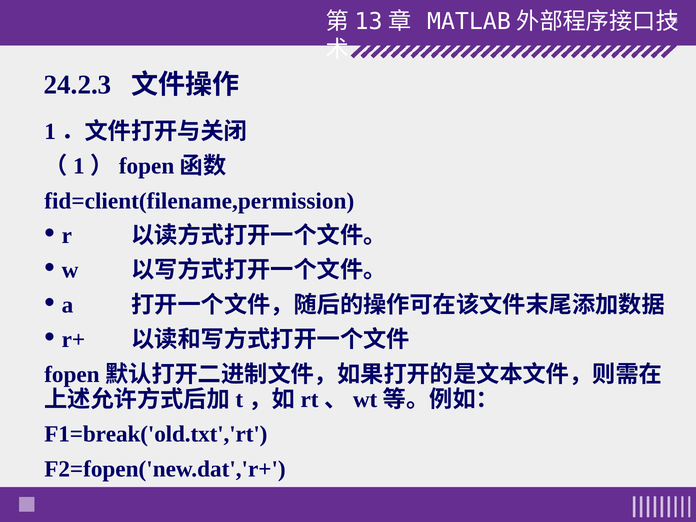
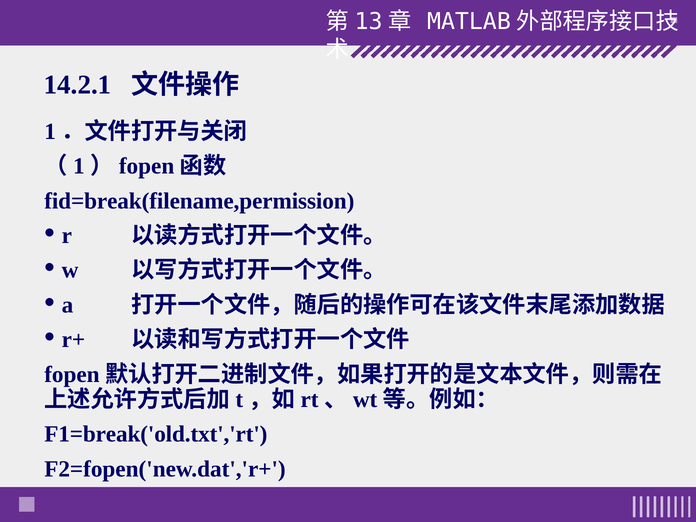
24.2.3: 24.2.3 -> 14.2.1 (78, 85)
fid=client(filename,permission: fid=client(filename,permission -> fid=break(filename,permission (199, 201)
